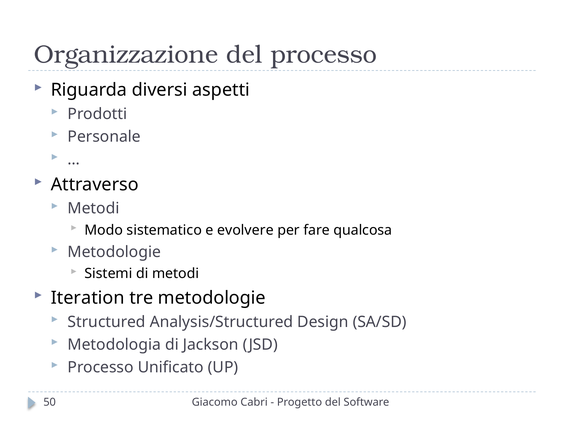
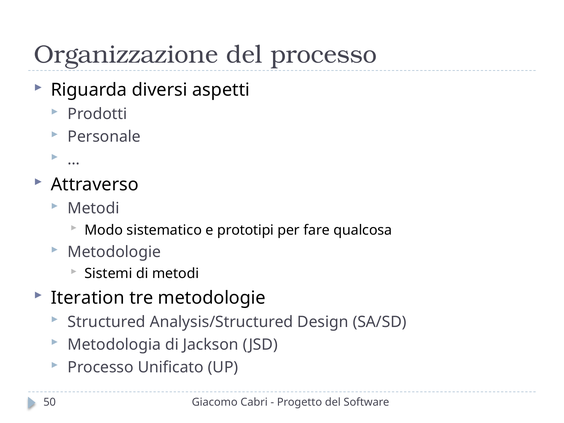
evolvere: evolvere -> prototipi (245, 230)
